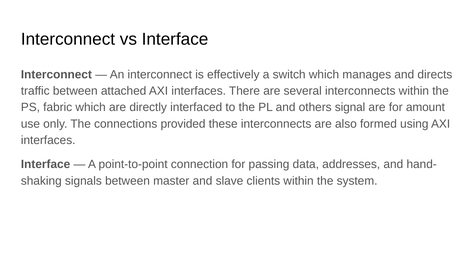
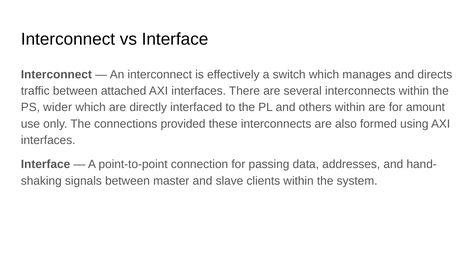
fabric: fabric -> wider (58, 107)
others signal: signal -> within (350, 107)
